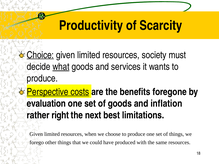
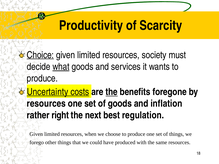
Perspective: Perspective -> Uncertainty (48, 92)
the underline: none -> present (112, 92)
evaluation: evaluation -> resources (46, 104)
limitations: limitations -> regulation (143, 115)
